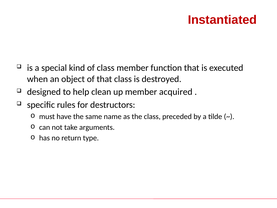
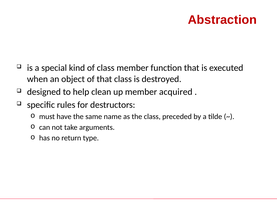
Instantiated: Instantiated -> Abstraction (222, 20)
